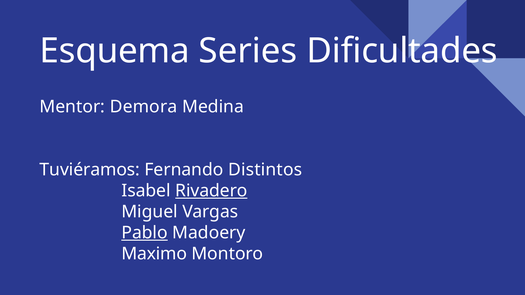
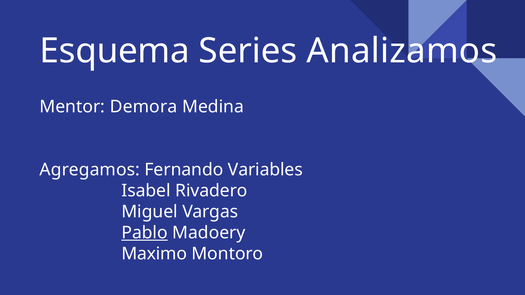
Dificultades: Dificultades -> Analizamos (402, 51)
Tuviéramos: Tuviéramos -> Agregamos (90, 170)
Distintos: Distintos -> Variables (265, 170)
Rivadero underline: present -> none (211, 191)
